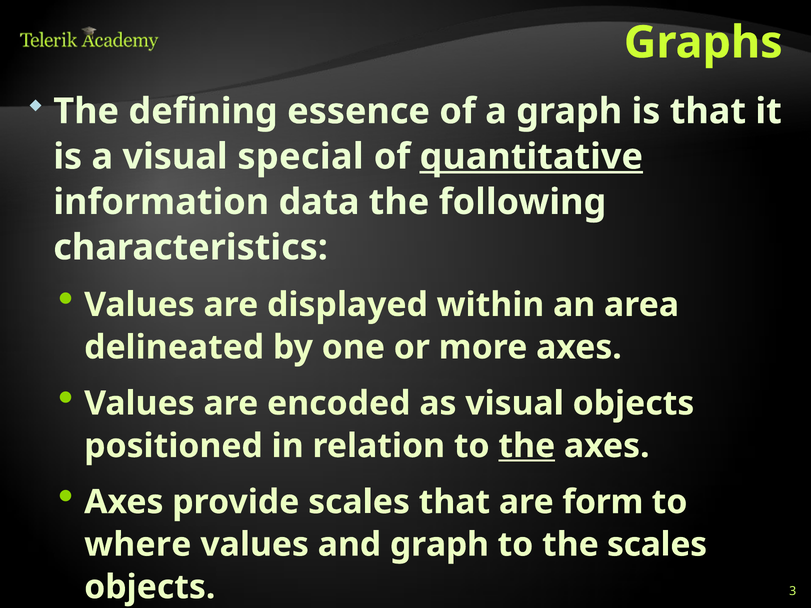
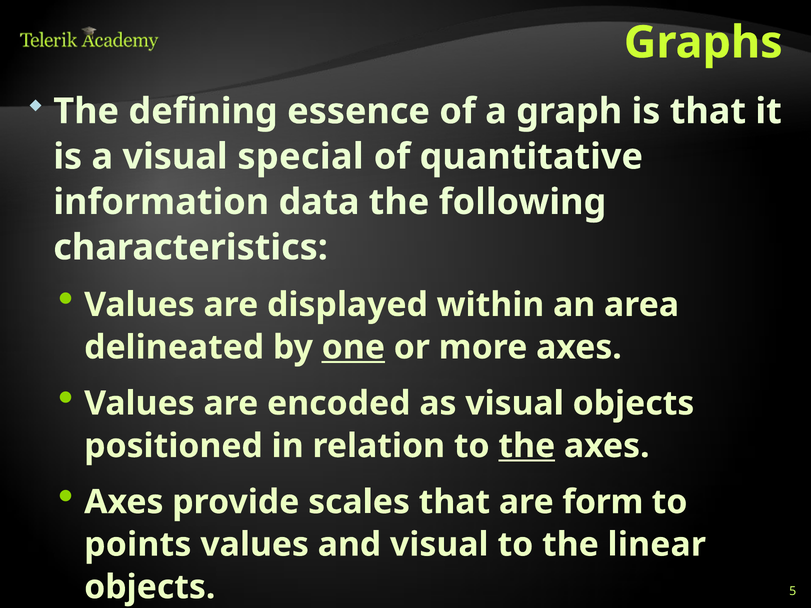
quantitative underline: present -> none (531, 157)
one underline: none -> present (353, 347)
where: where -> points (138, 545)
and graph: graph -> visual (439, 545)
the scales: scales -> linear (657, 545)
3: 3 -> 5 (793, 591)
